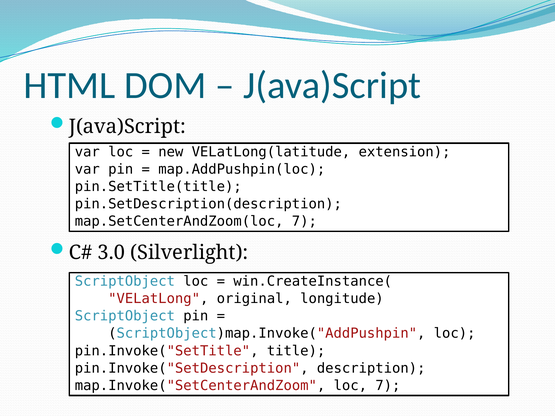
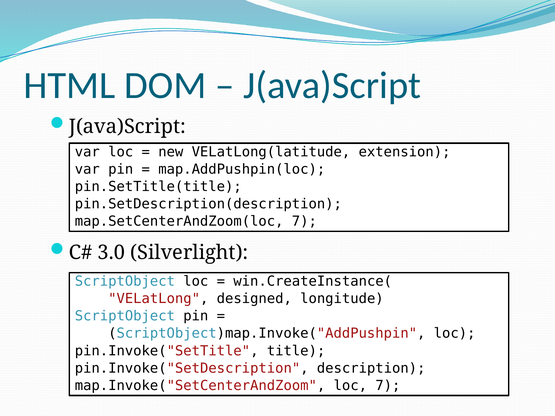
original: original -> designed (254, 299)
